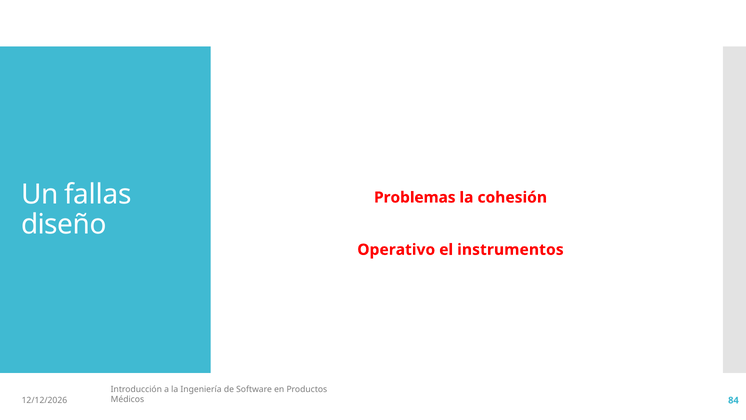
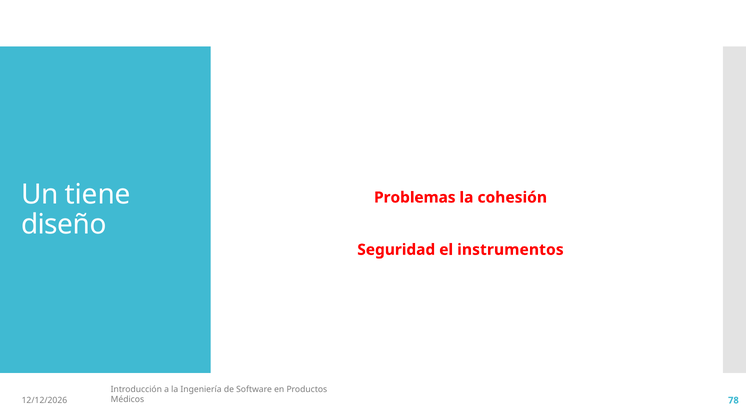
fallas: fallas -> tiene (98, 194)
Operativo: Operativo -> Seguridad (396, 250)
84: 84 -> 78 (733, 400)
